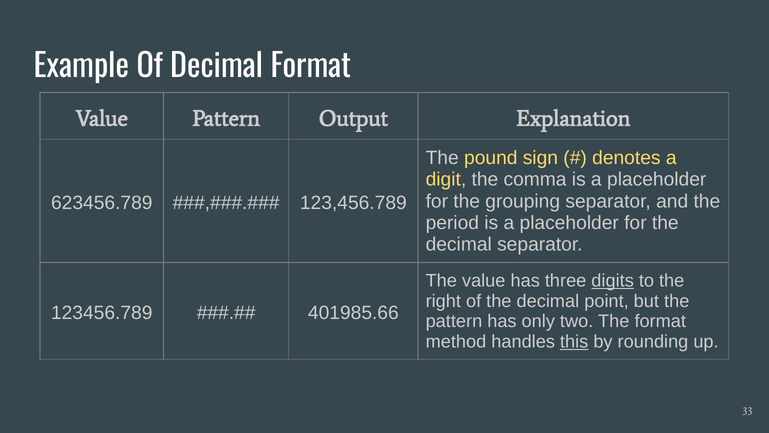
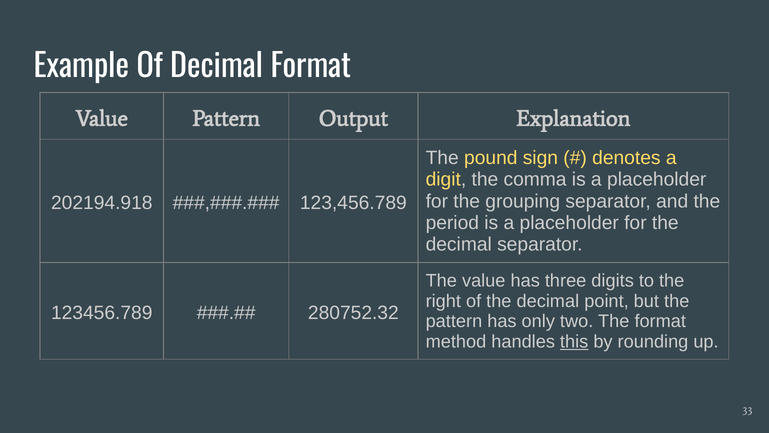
623456.789: 623456.789 -> 202194.918 (102, 203)
digits underline: present -> none (613, 280)
401985.66: 401985.66 -> 280752.32 (353, 313)
